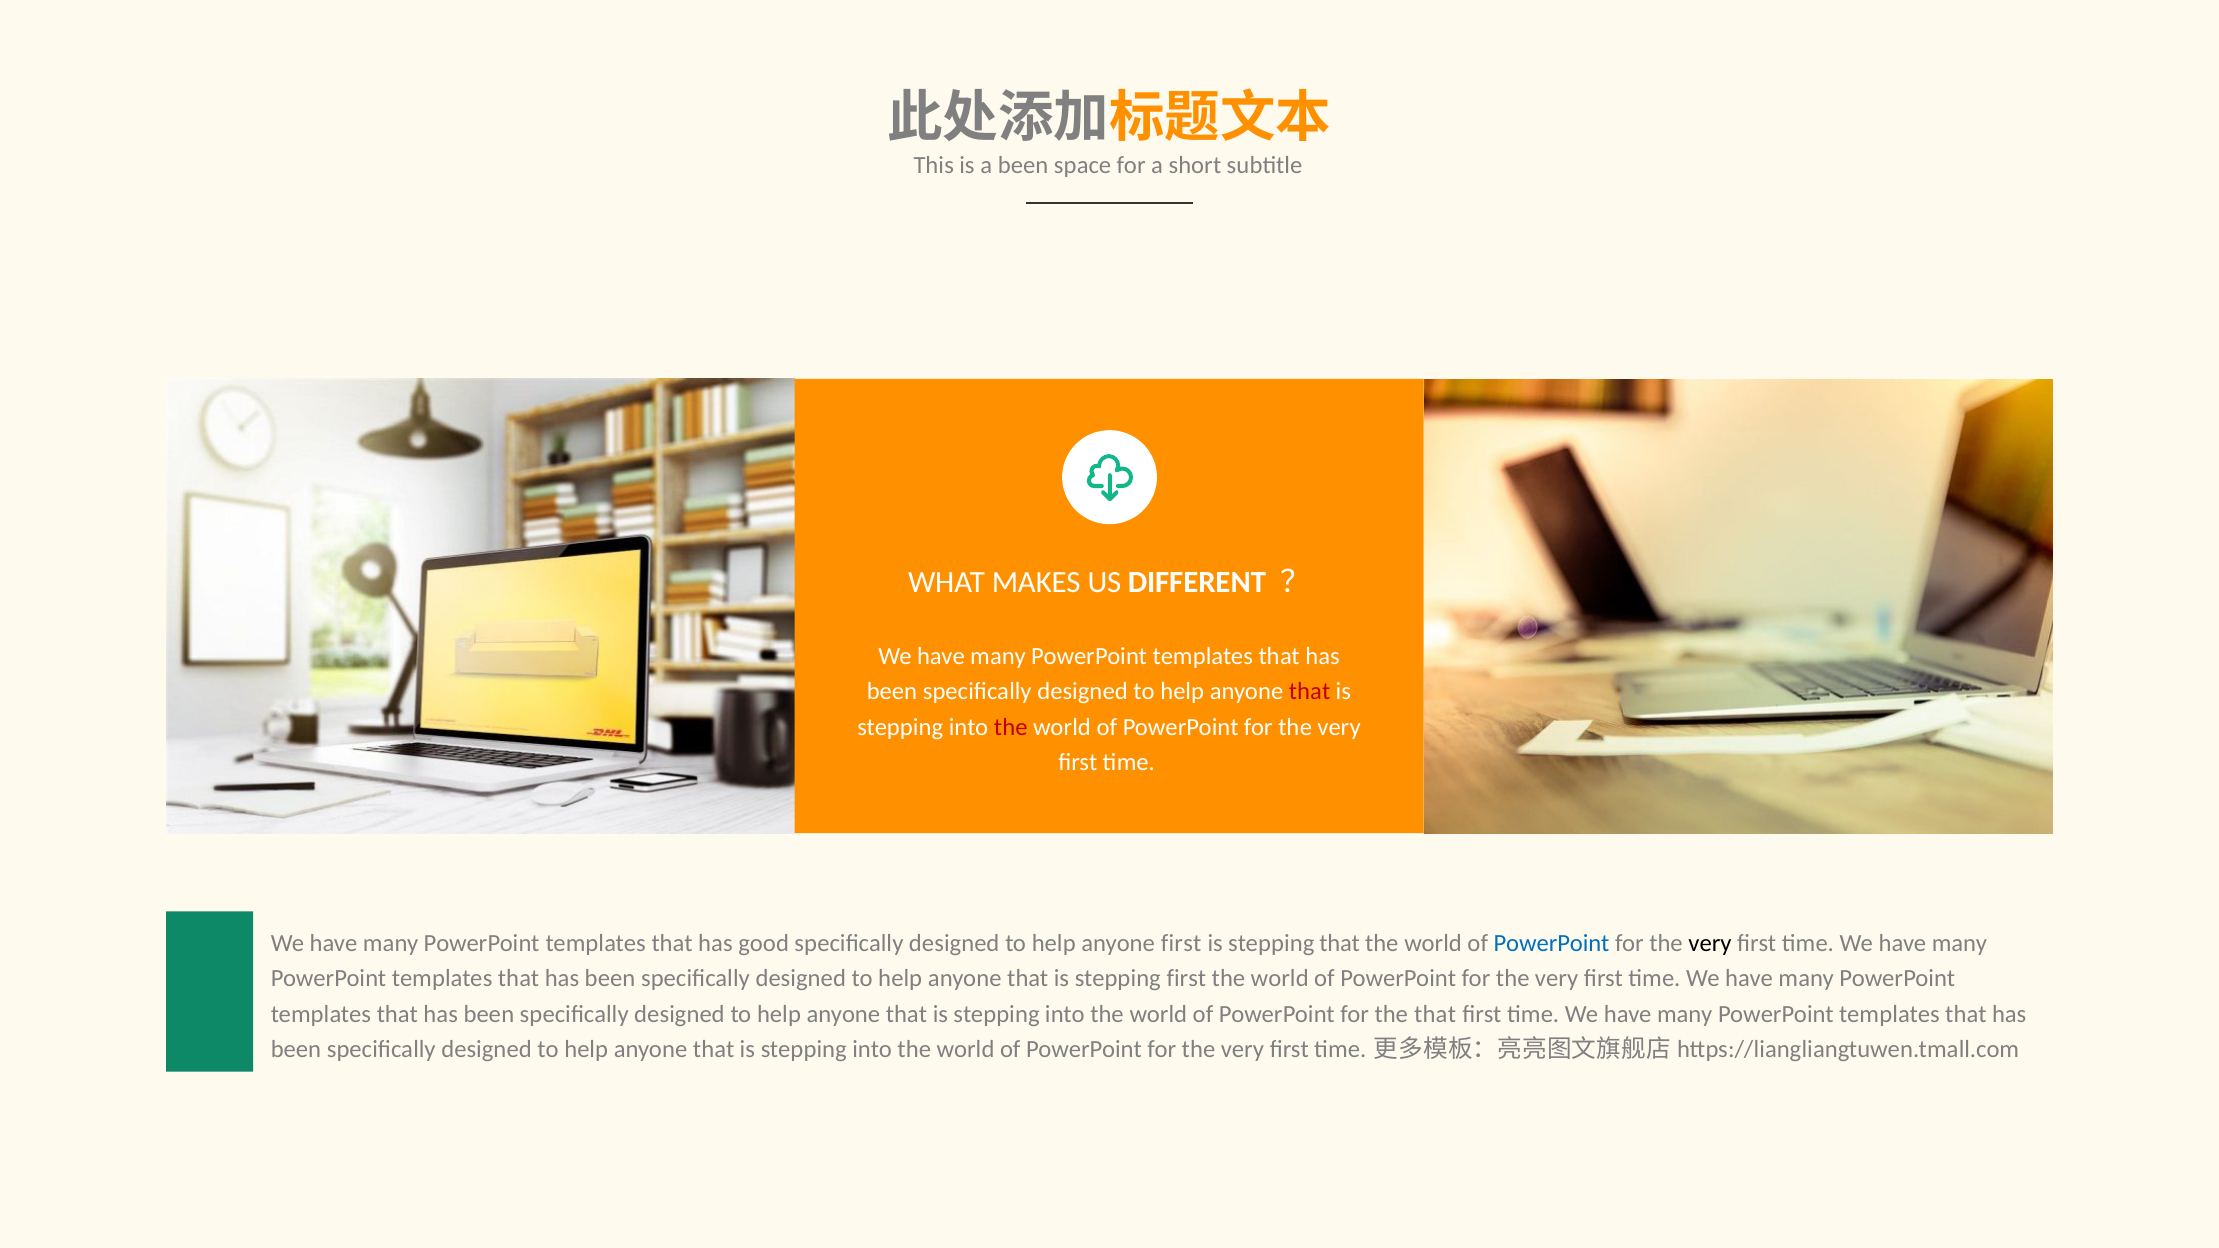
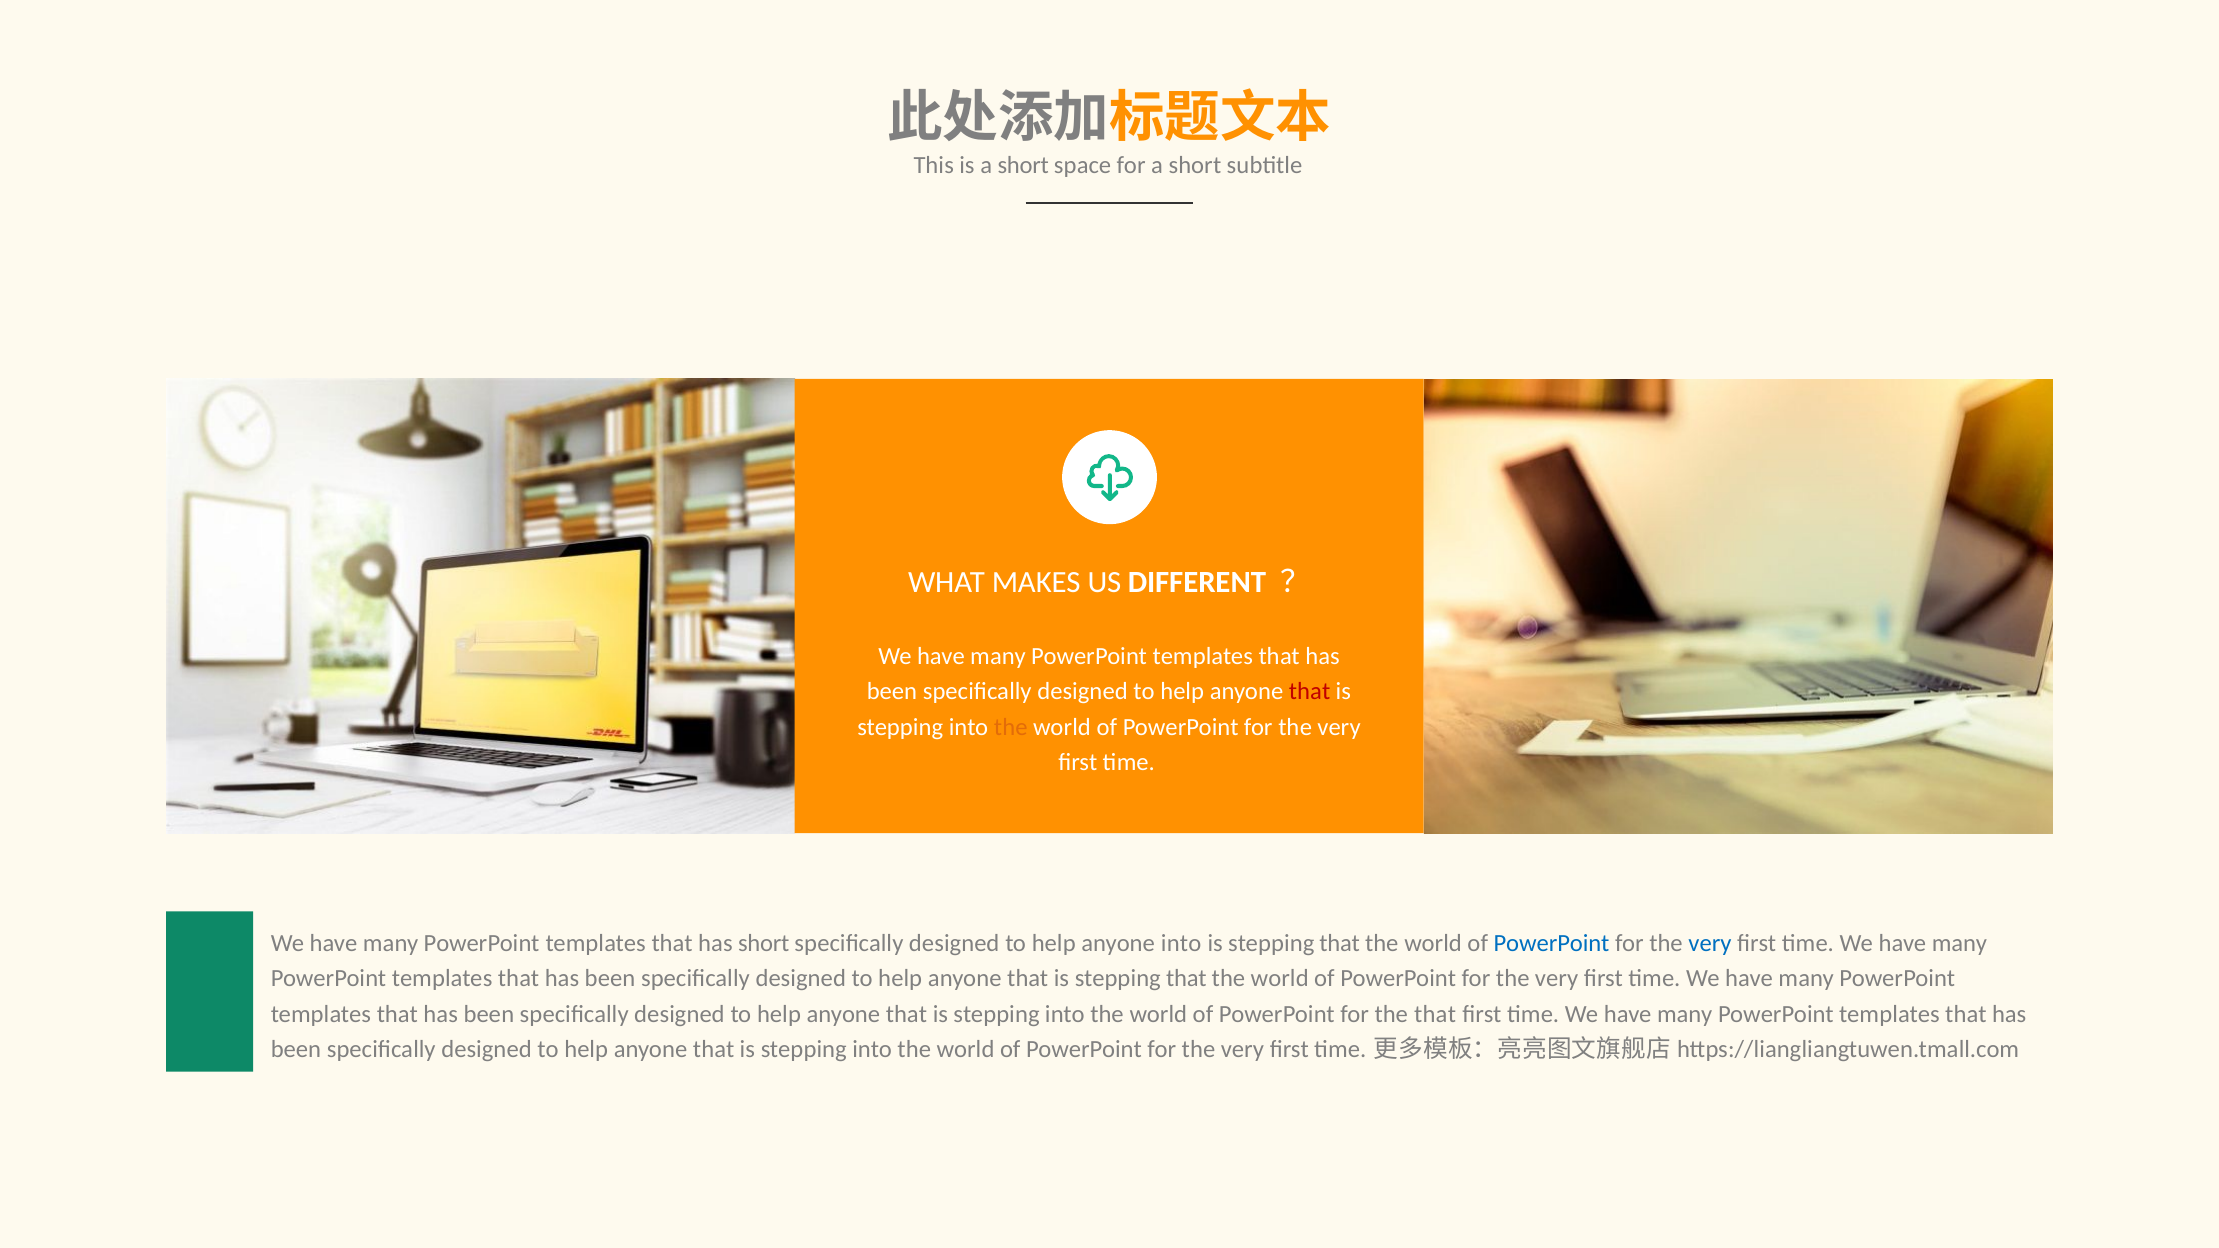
is a been: been -> short (1023, 165)
the colour: red -> orange (1011, 727)
has good: good -> short (764, 944)
anyone first: first -> into (1181, 944)
very colour: black -> blue (1710, 944)
that is stepping first: first -> that (1186, 979)
